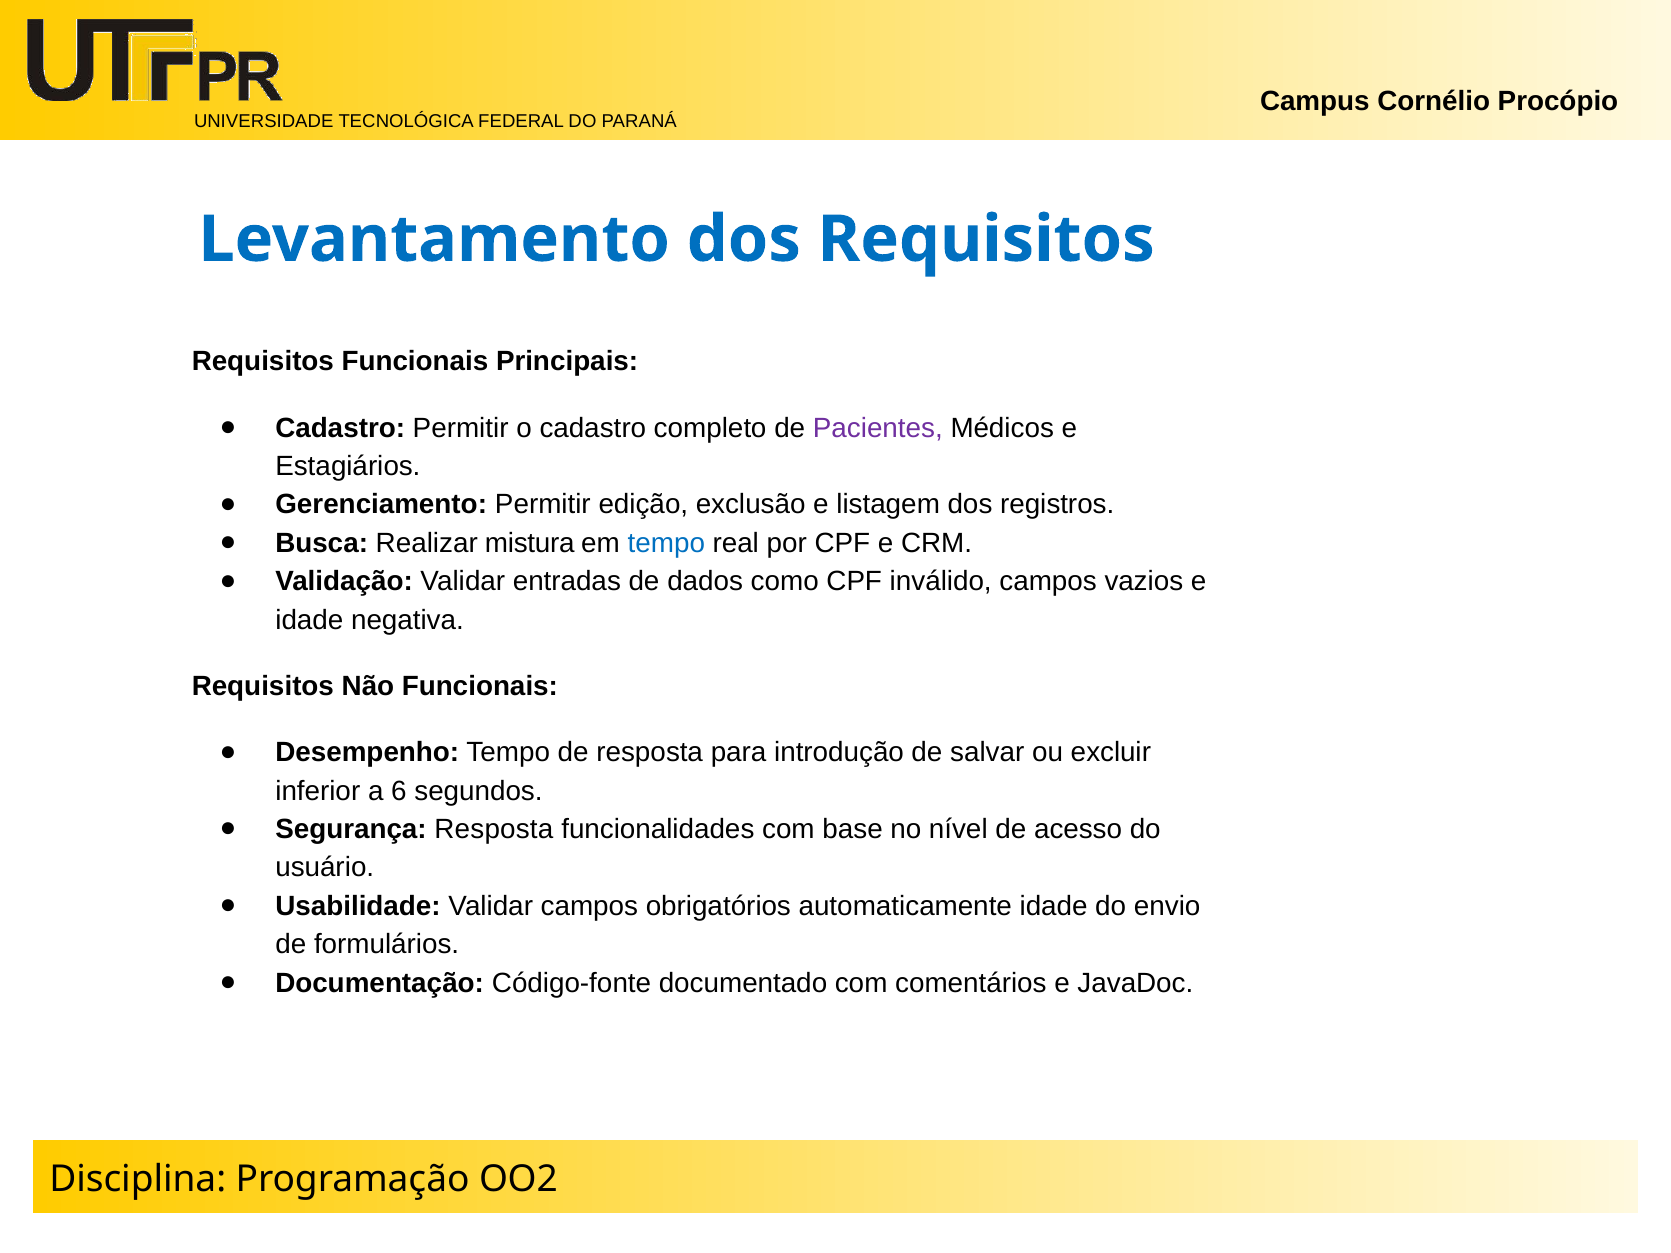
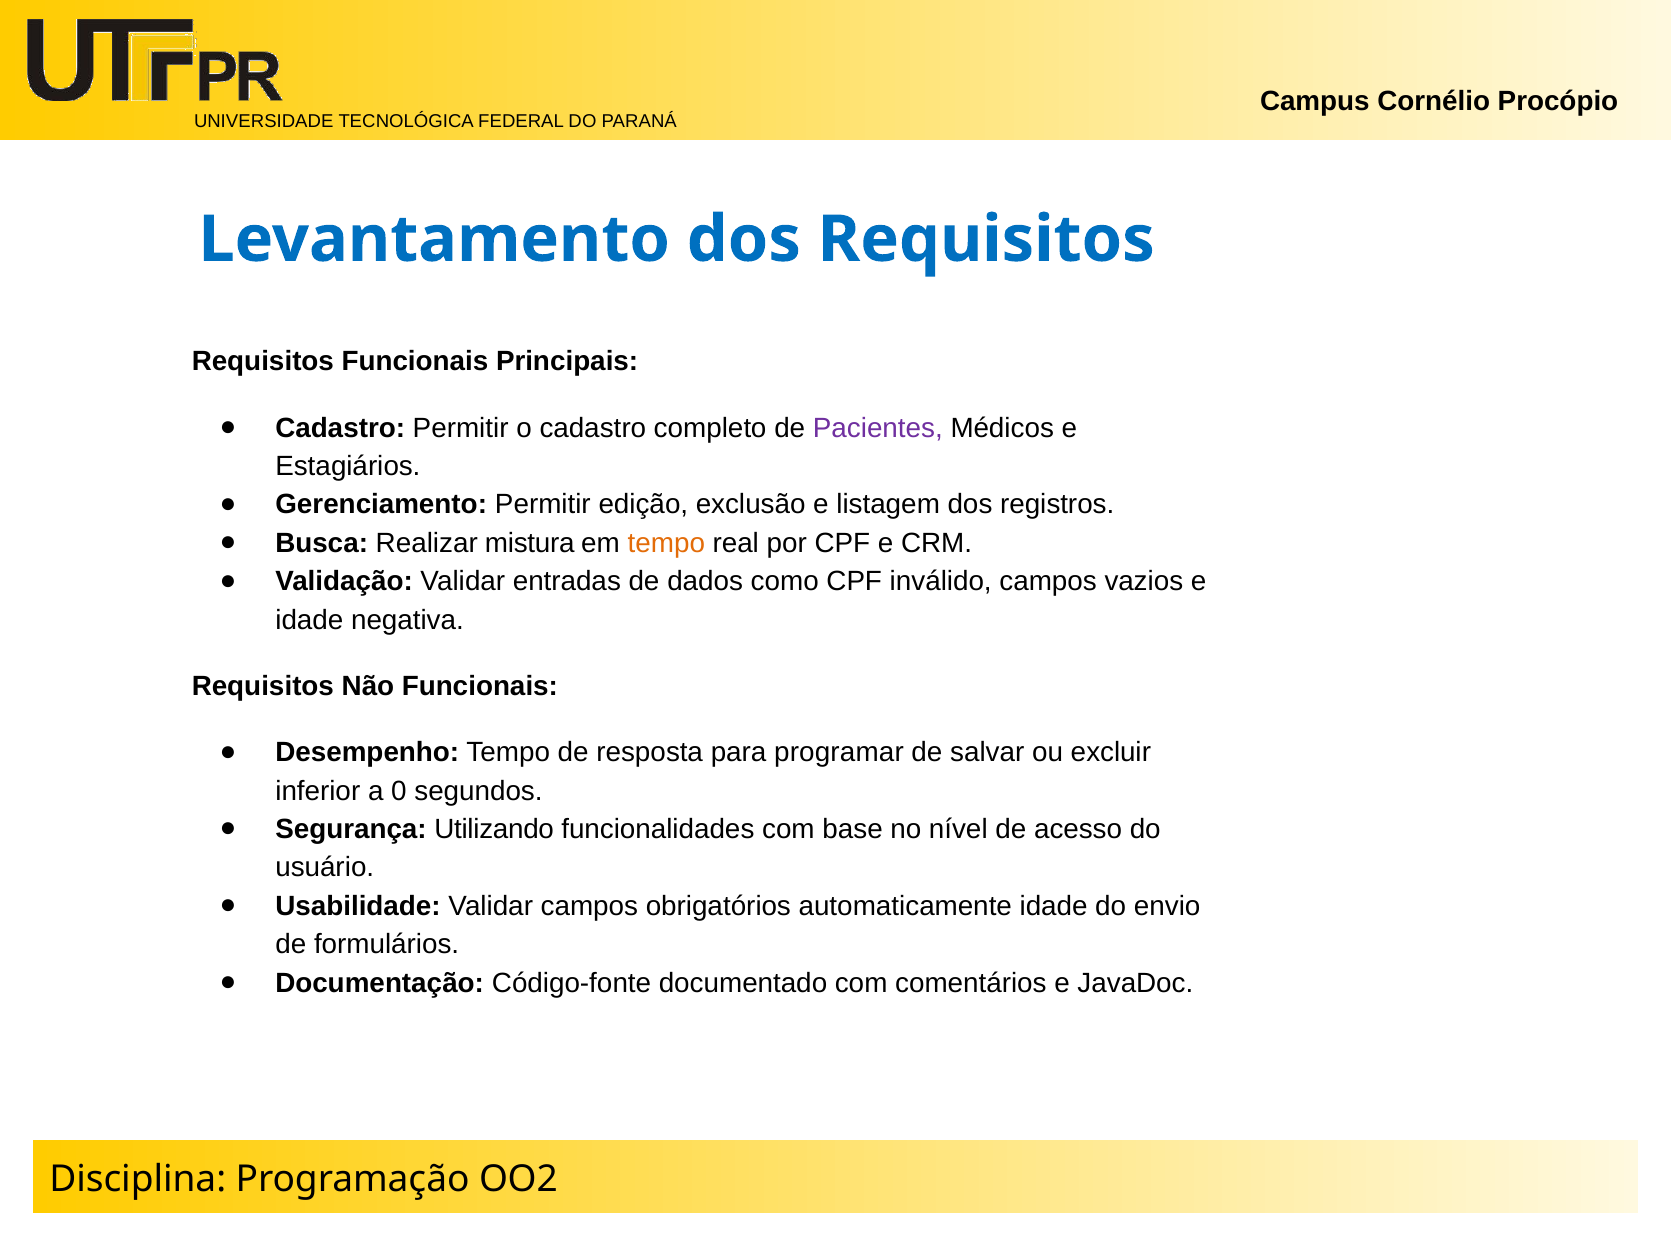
tempo colour: blue -> orange (666, 543)
introdução: introdução -> programar (839, 753)
6: 6 -> 0 (399, 791)
Segurança Resposta: Resposta -> Utilizando (494, 829)
